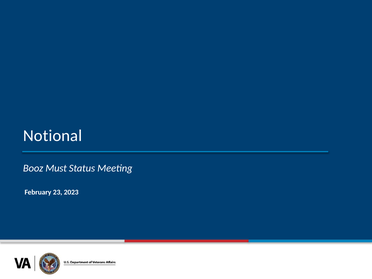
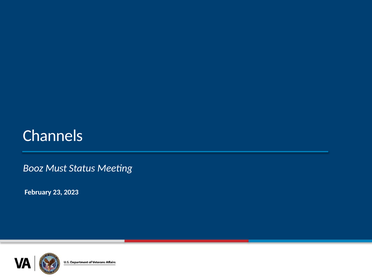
Notional: Notional -> Channels (53, 136)
